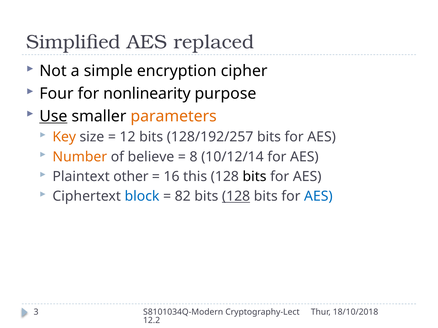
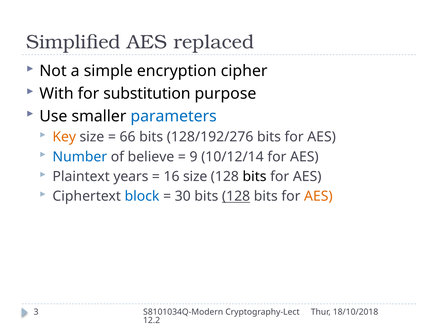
Four: Four -> With (56, 94)
nonlinearity: nonlinearity -> substitution (147, 94)
Use underline: present -> none (53, 116)
parameters colour: orange -> blue (174, 116)
12: 12 -> 66 (128, 137)
128/192/257: 128/192/257 -> 128/192/276 (210, 137)
Number colour: orange -> blue (80, 157)
8: 8 -> 9 (194, 157)
other: other -> years (131, 177)
16 this: this -> size (195, 177)
82: 82 -> 30 (183, 197)
AES colour: blue -> orange (318, 197)
